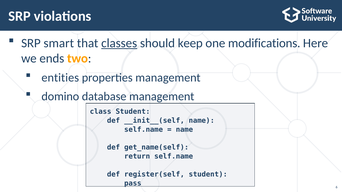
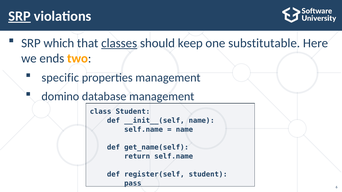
SRP underline: none -> present (20, 16)
smart: smart -> which (59, 43)
modifications: modifications -> substitutable (264, 43)
entities: entities -> specific (60, 78)
